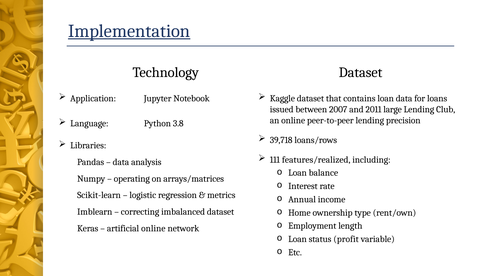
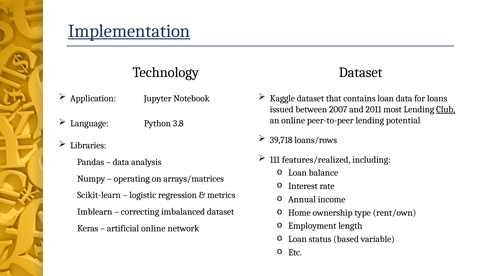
large: large -> most (393, 109)
Club underline: none -> present (446, 109)
precision: precision -> potential (403, 121)
profit: profit -> based (346, 239)
